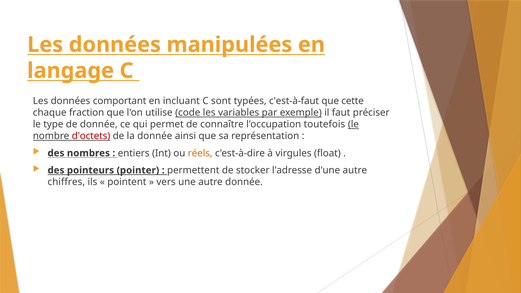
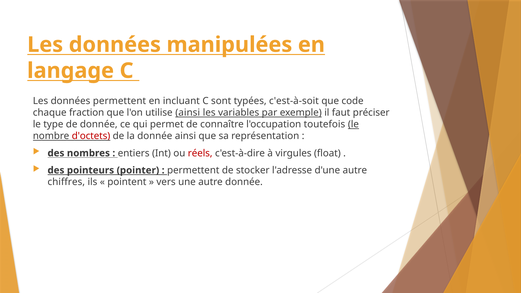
données comportant: comportant -> permettent (119, 101)
c'est-à-faut: c'est-à-faut -> c'est-à-soit (294, 101)
cette: cette -> code (353, 101)
utilise code: code -> ainsi (188, 113)
réels colour: orange -> red (200, 153)
